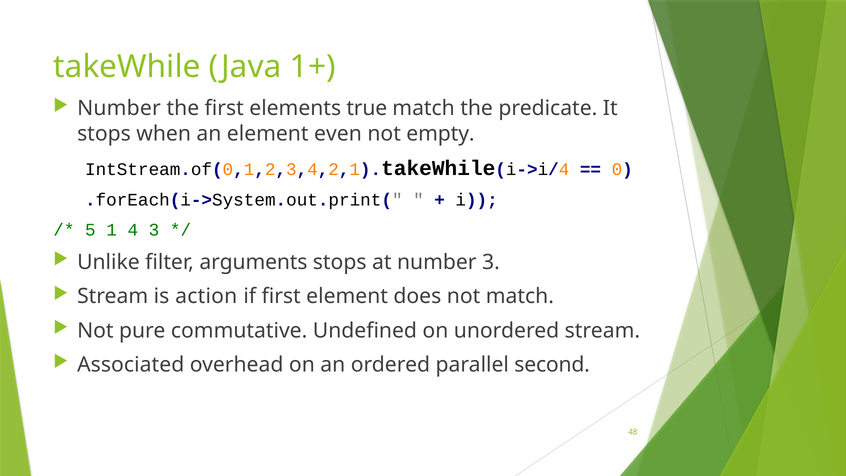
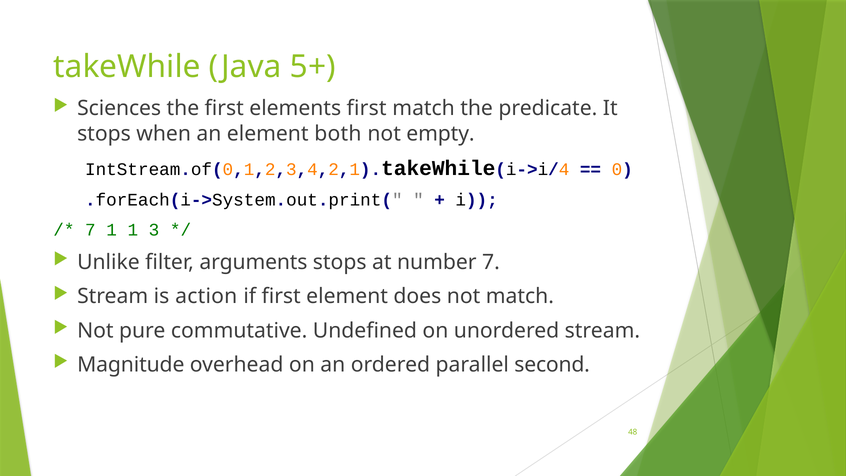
1+: 1+ -> 5+ (313, 67)
Number: Number -> Sciences (119, 108)
elements true: true -> first (367, 108)
even: even -> both (338, 134)
5: 5 -> 7 (90, 230)
1 4: 4 -> 1 (133, 230)
number 3: 3 -> 7 (491, 262)
Associated: Associated -> Magnitude (131, 365)
